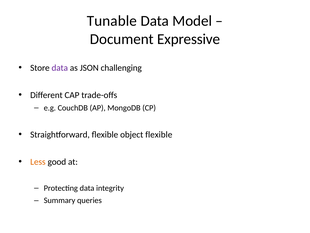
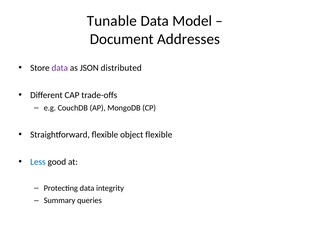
Expressive: Expressive -> Addresses (189, 39)
challenging: challenging -> distributed (121, 68)
Less colour: orange -> blue (38, 162)
